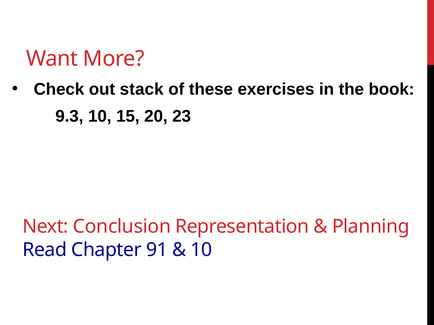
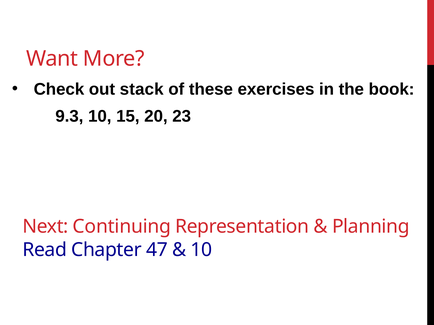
Conclusion: Conclusion -> Continuing (122, 227)
91: 91 -> 47 (157, 250)
